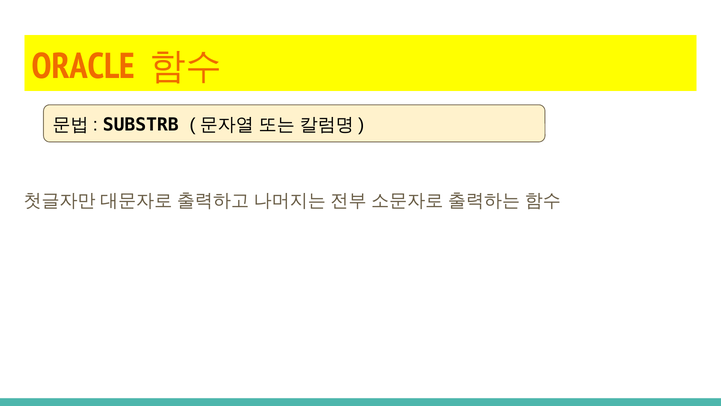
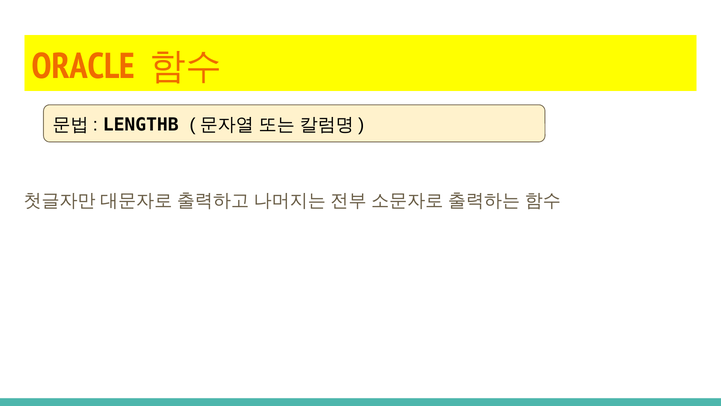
SUBSTRB: SUBSTRB -> LENGTHB (141, 124)
